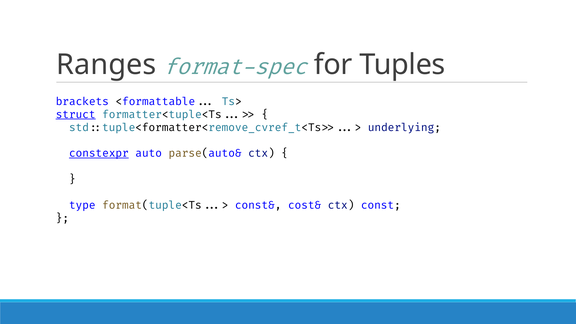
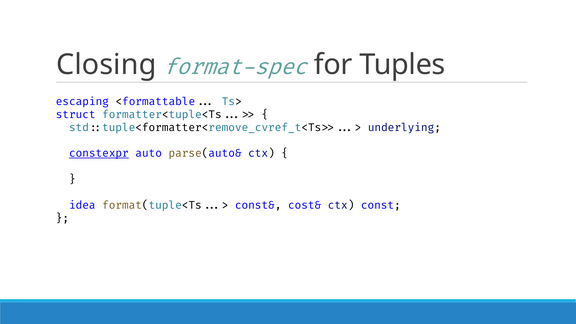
Ranges: Ranges -> Closing (106, 65)
brackets: brackets -> escaping (82, 102)
struct underline: present -> none (76, 115)
type: type -> idea (82, 205)
